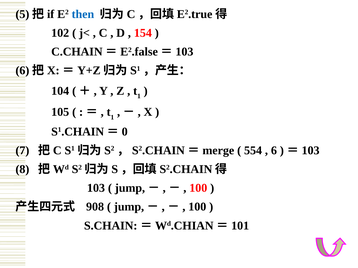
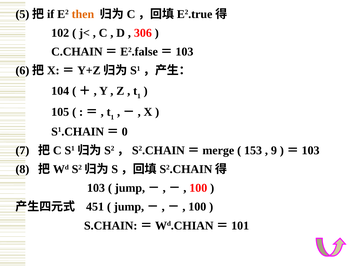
then colour: blue -> orange (83, 14)
154: 154 -> 306 (143, 33)
554: 554 -> 153 (253, 151)
6: 6 -> 9 (274, 151)
908: 908 -> 451 (95, 207)
